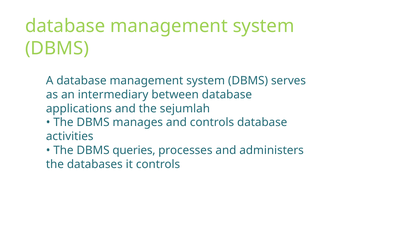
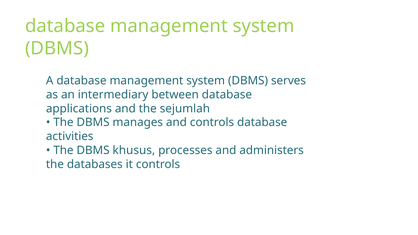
queries: queries -> khusus (134, 150)
